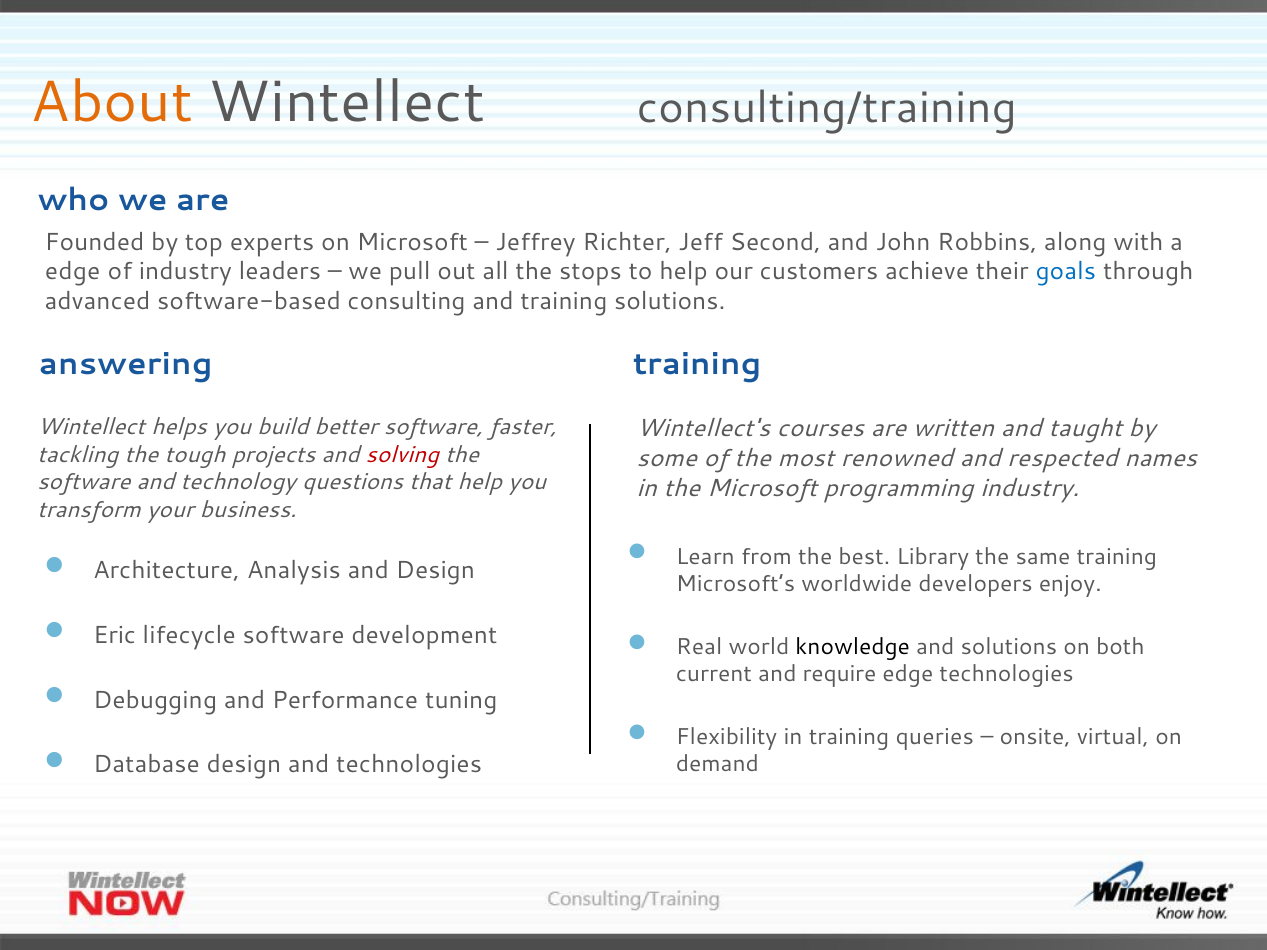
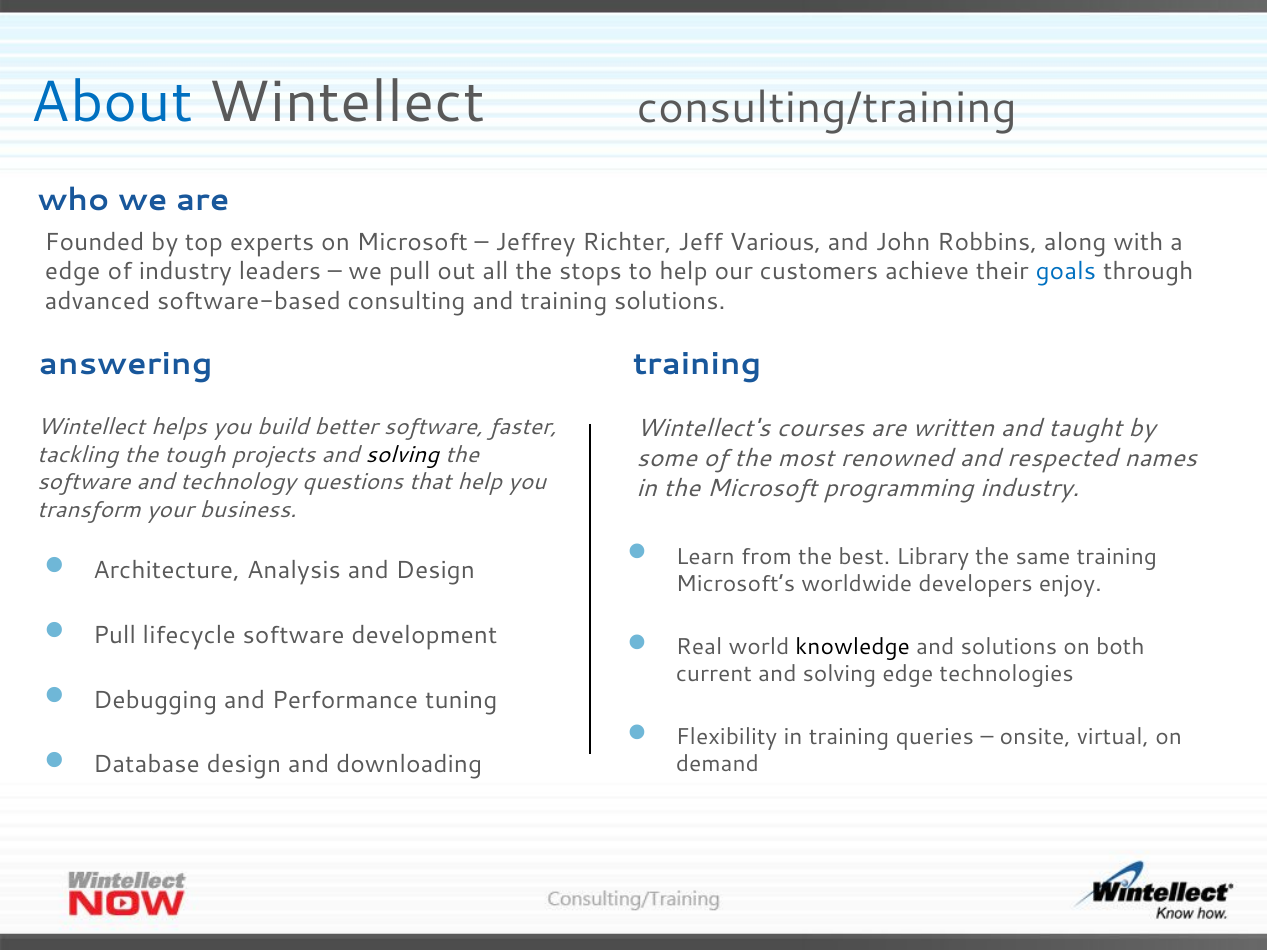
About colour: orange -> blue (112, 102)
Second: Second -> Various (775, 242)
solving colour: red -> black (402, 455)
Eric: Eric -> Pull (115, 635)
current and require: require -> solving (839, 674)
and technologies: technologies -> downloading (409, 765)
